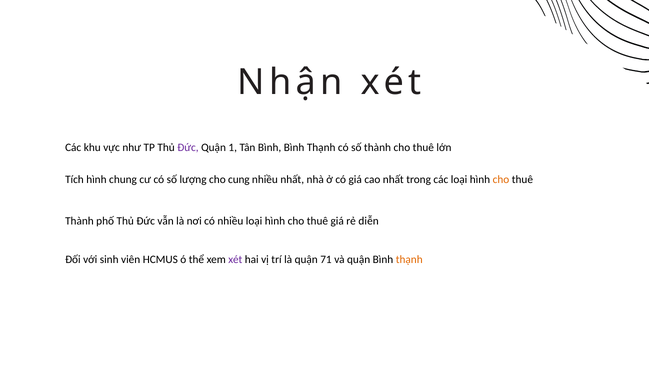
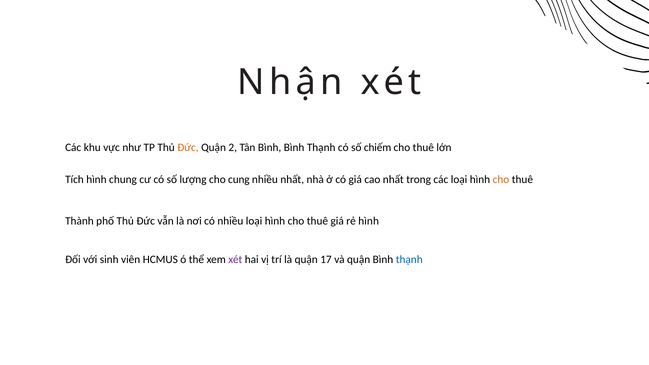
Đức colour: purple -> orange (188, 148)
1: 1 -> 2 (233, 148)
số thành: thành -> chiếm (378, 148)
rẻ diễn: diễn -> hình (369, 221)
71: 71 -> 17 (326, 260)
thạnh colour: orange -> blue (409, 260)
